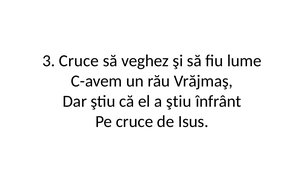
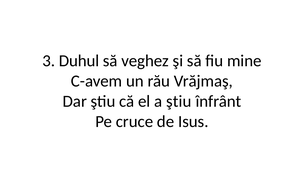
3 Cruce: Cruce -> Duhul (79, 61)
lume: lume -> mine (244, 61)
